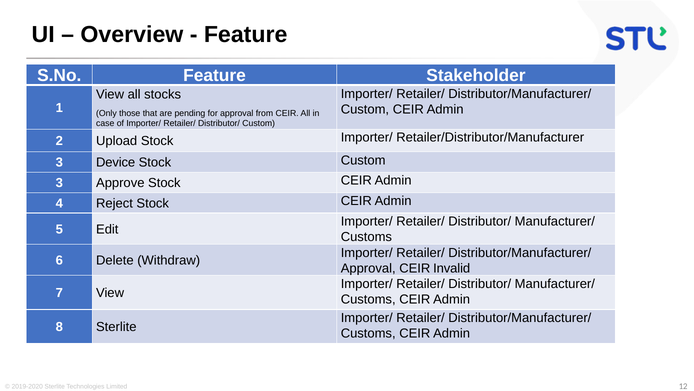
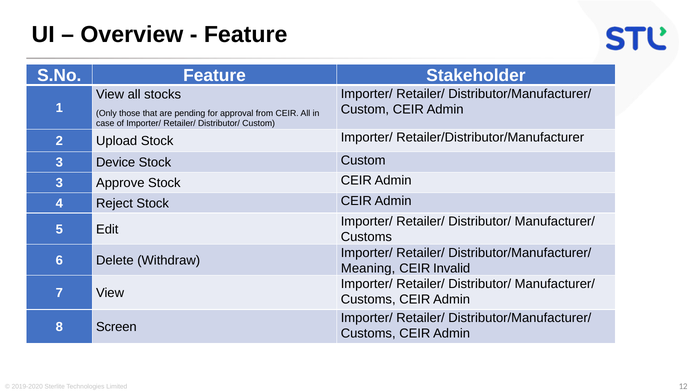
Approval: Approval -> Meaning (368, 268)
8 Sterlite: Sterlite -> Screen (116, 327)
